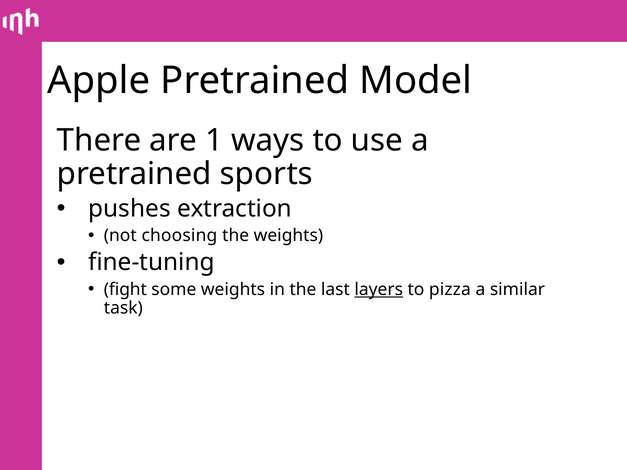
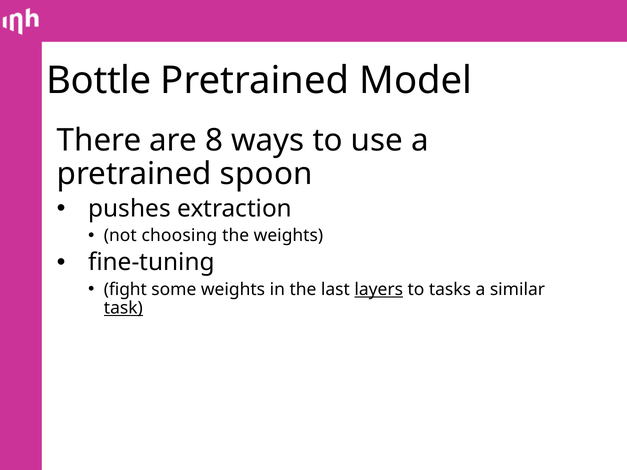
Apple: Apple -> Bottle (99, 81)
1: 1 -> 8 (214, 140)
sports: sports -> spoon (266, 174)
pizza: pizza -> tasks (450, 290)
task underline: none -> present (123, 308)
